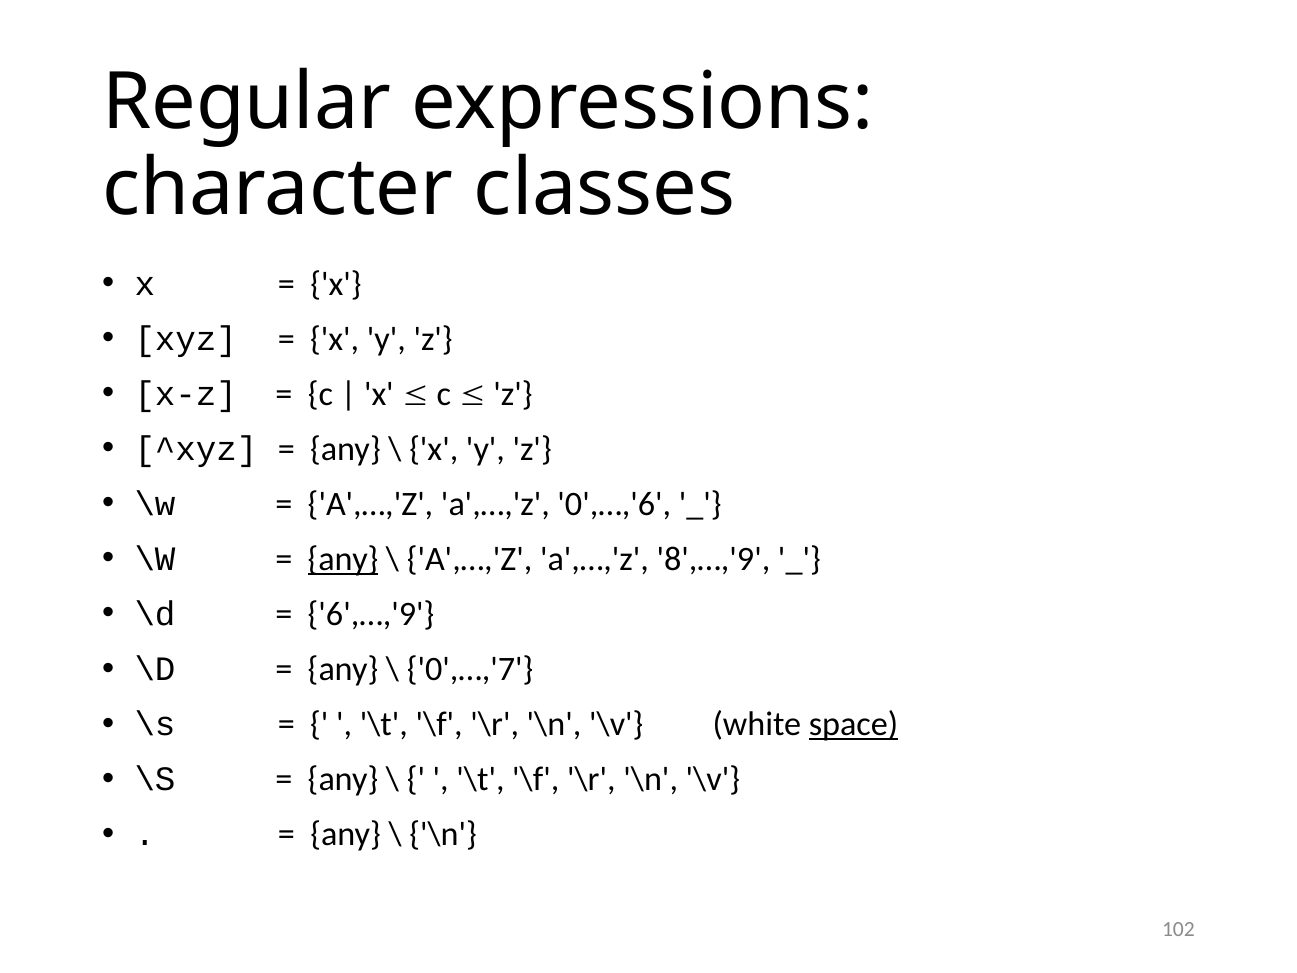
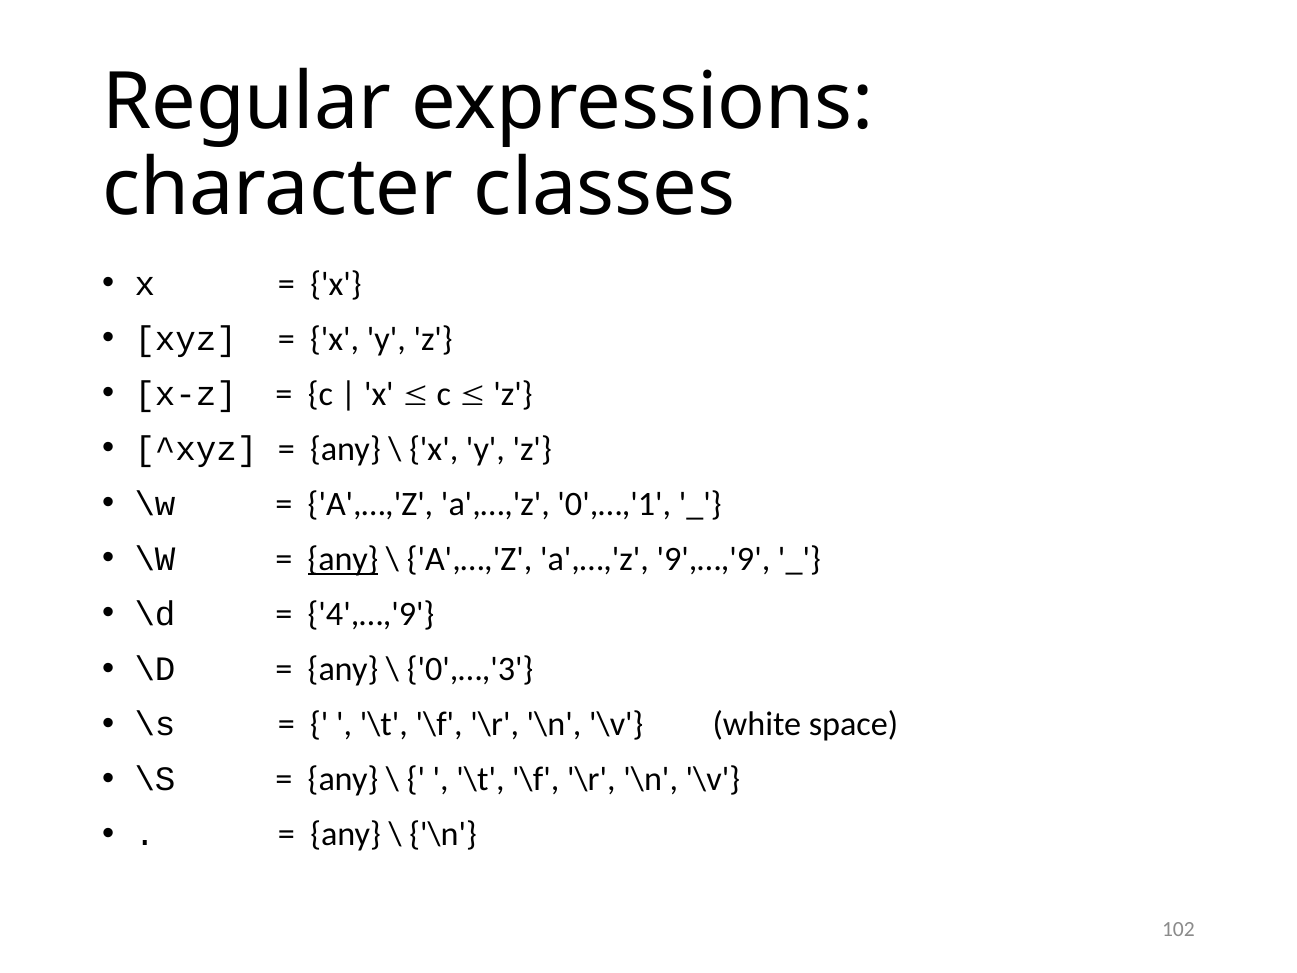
0',…,'6: 0',…,'6 -> 0',…,'1 (614, 504)
8',…,'9: 8',…,'9 -> 9',…,'9 (713, 559)
6',…,'9: 6',…,'9 -> 4',…,'9 (371, 614)
0',…,'7: 0',…,'7 -> 0',…,'3 (470, 669)
space underline: present -> none (854, 724)
